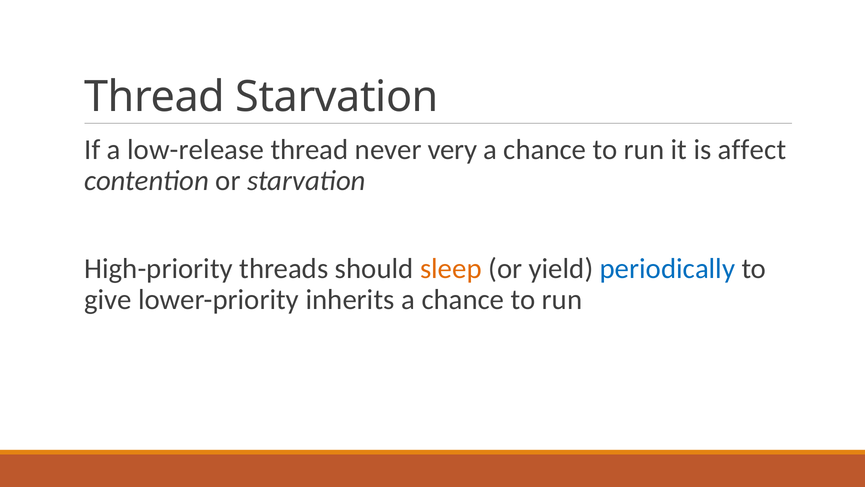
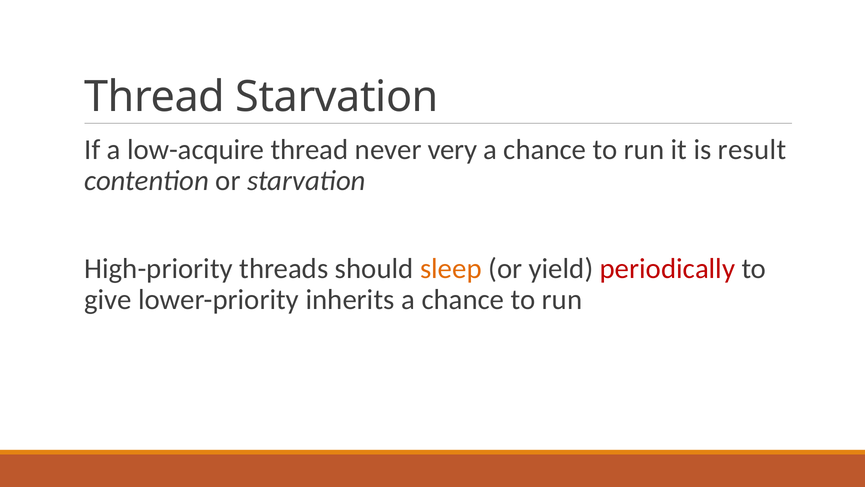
low-release: low-release -> low-acquire (196, 150)
affect: affect -> result (752, 150)
periodically colour: blue -> red (667, 268)
